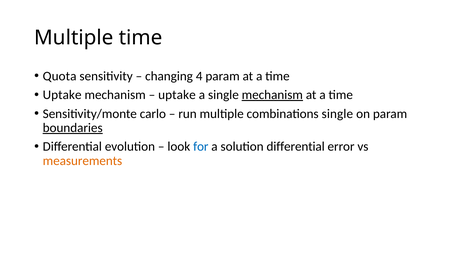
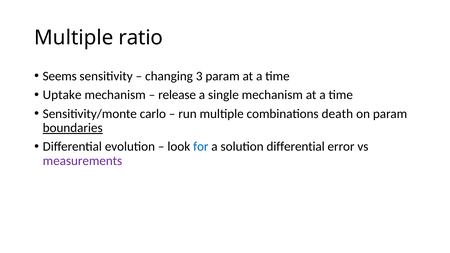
Multiple time: time -> ratio (141, 38)
Quota: Quota -> Seems (60, 76)
4: 4 -> 3 (199, 76)
uptake: uptake -> release (177, 95)
mechanism underline: present -> none (272, 95)
combinations single: single -> death (337, 114)
measurements colour: orange -> purple (82, 161)
